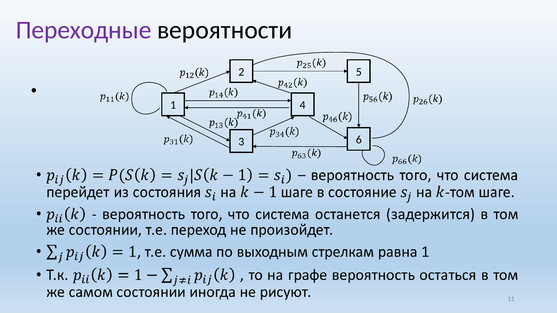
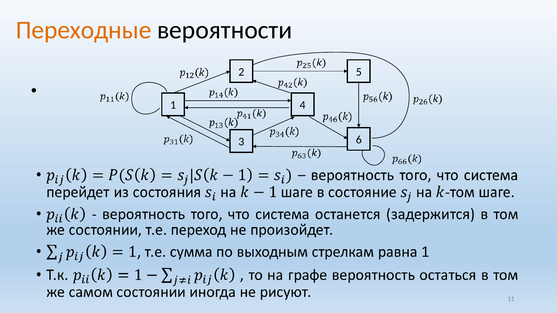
Переходные colour: purple -> orange (84, 30)
